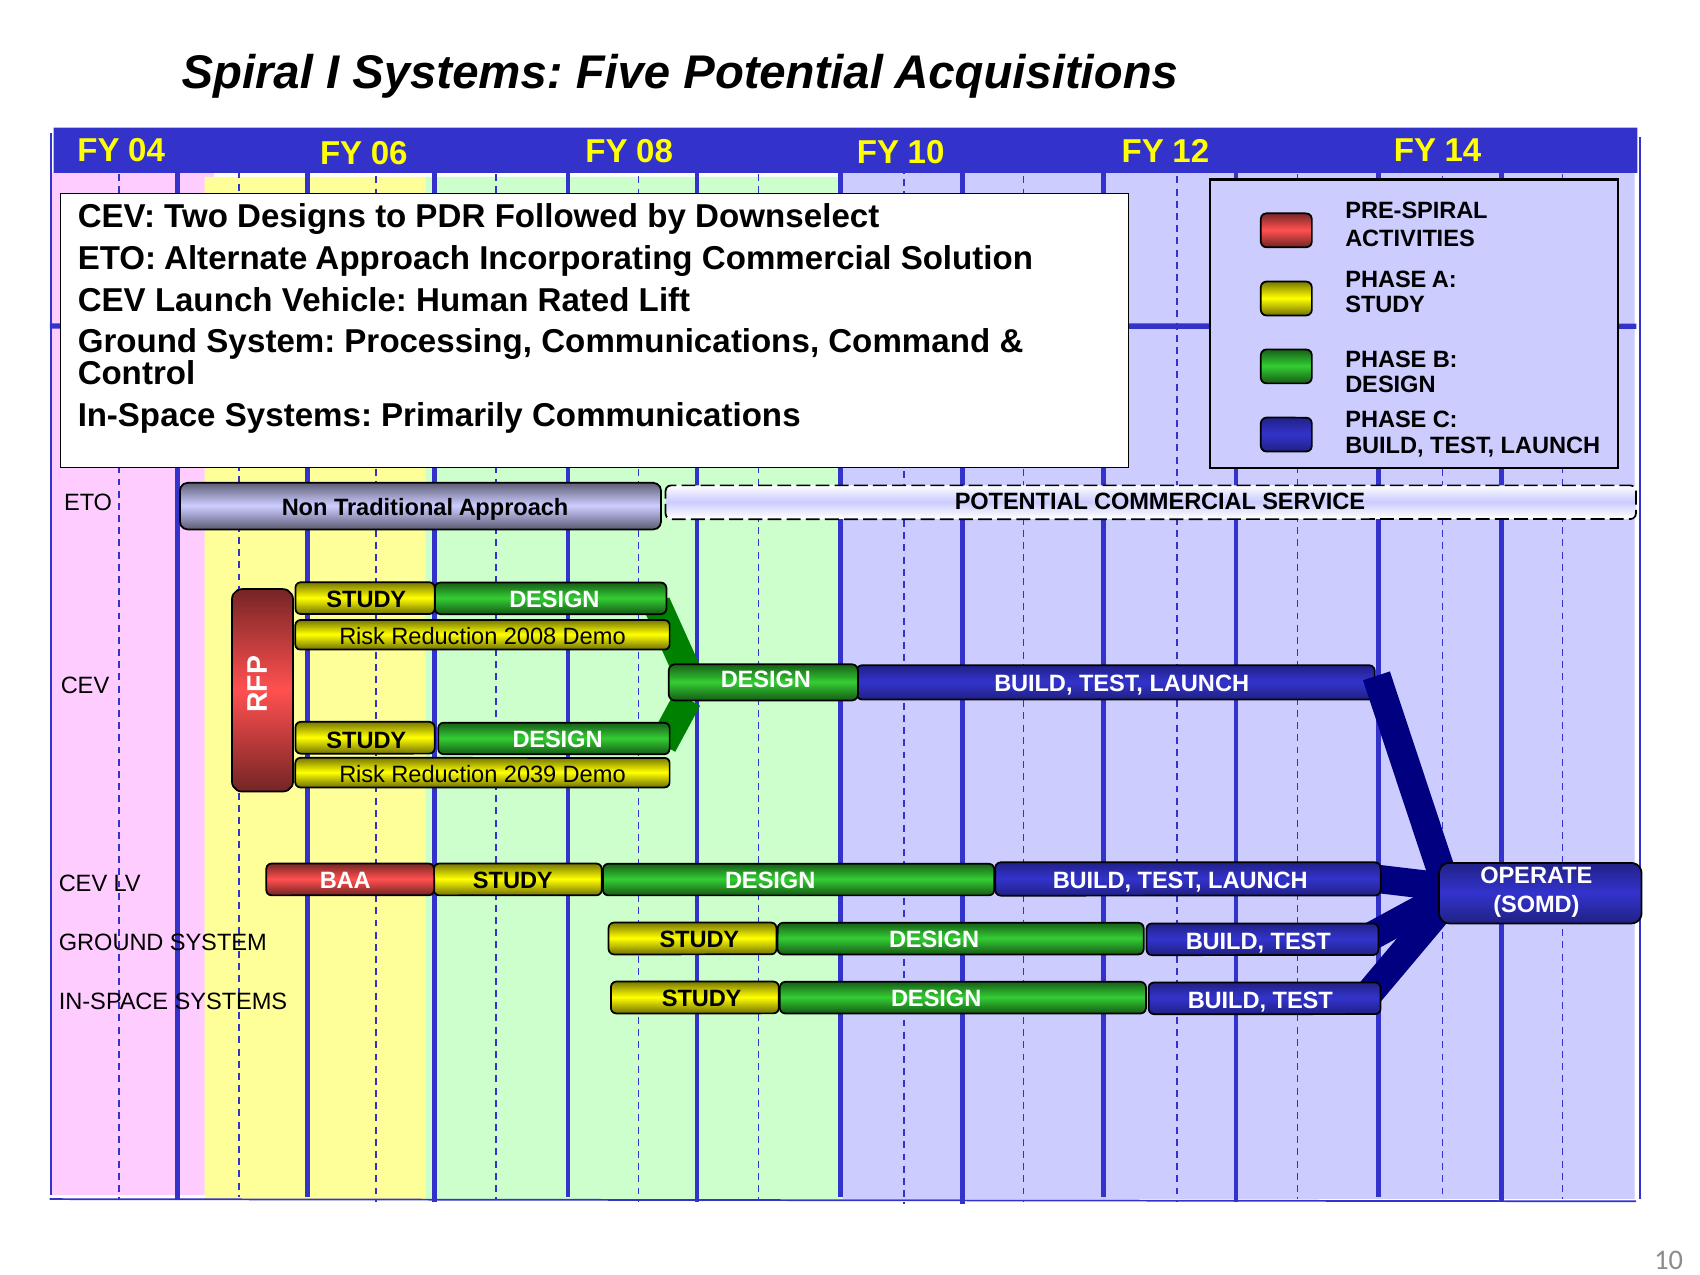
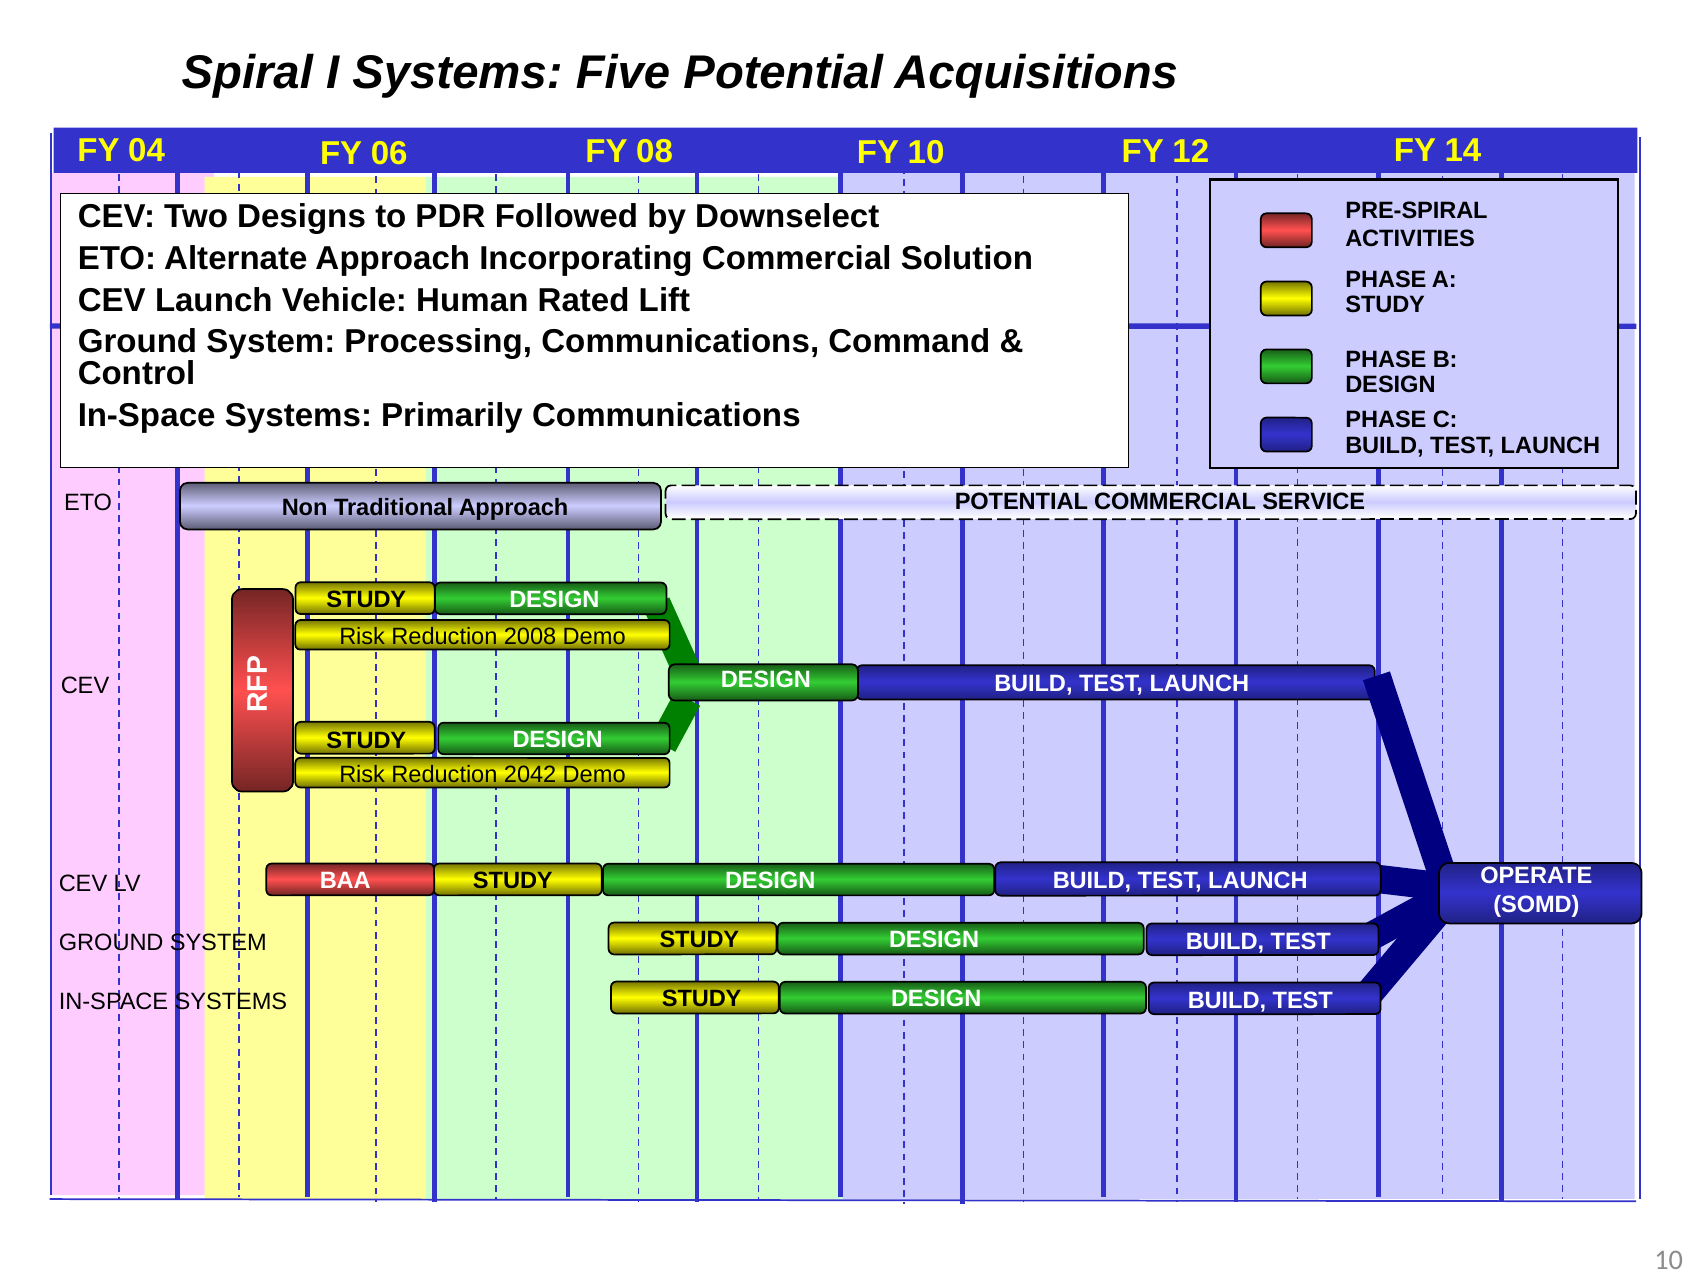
2039: 2039 -> 2042 (530, 774)
